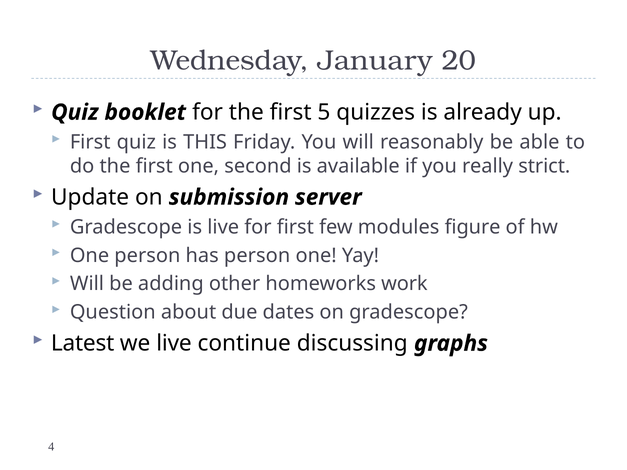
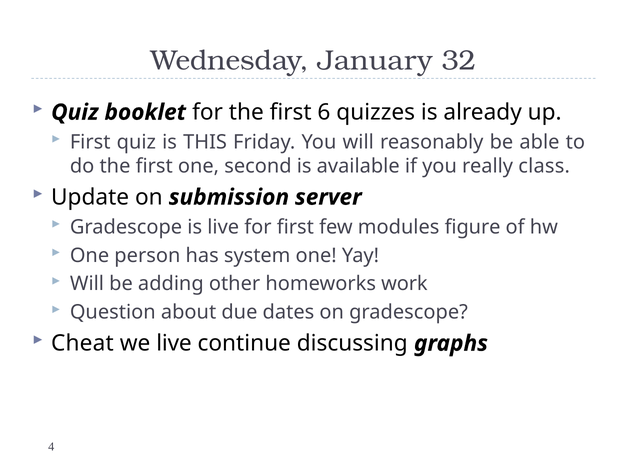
20: 20 -> 32 (459, 60)
5: 5 -> 6 (324, 112)
strict: strict -> class (544, 166)
has person: person -> system (257, 256)
Latest: Latest -> Cheat (82, 344)
